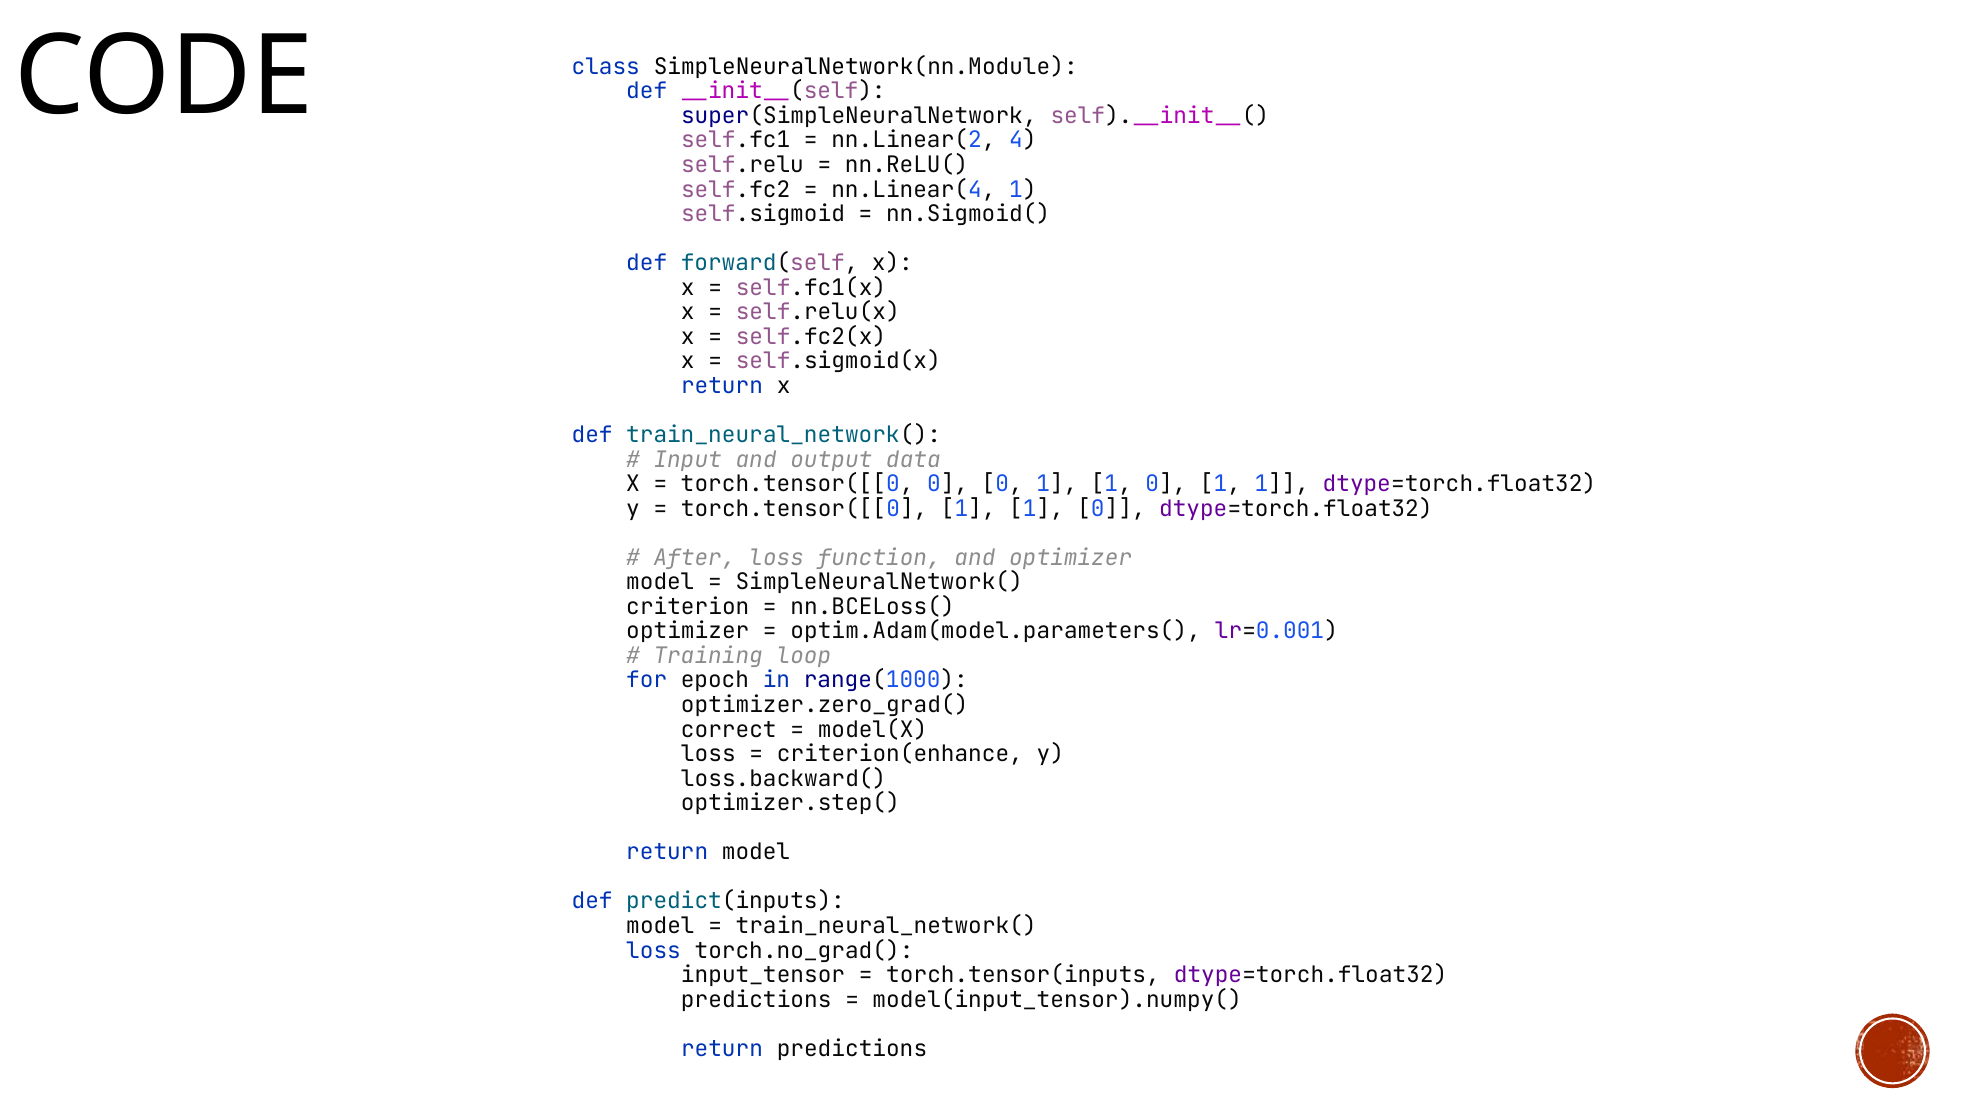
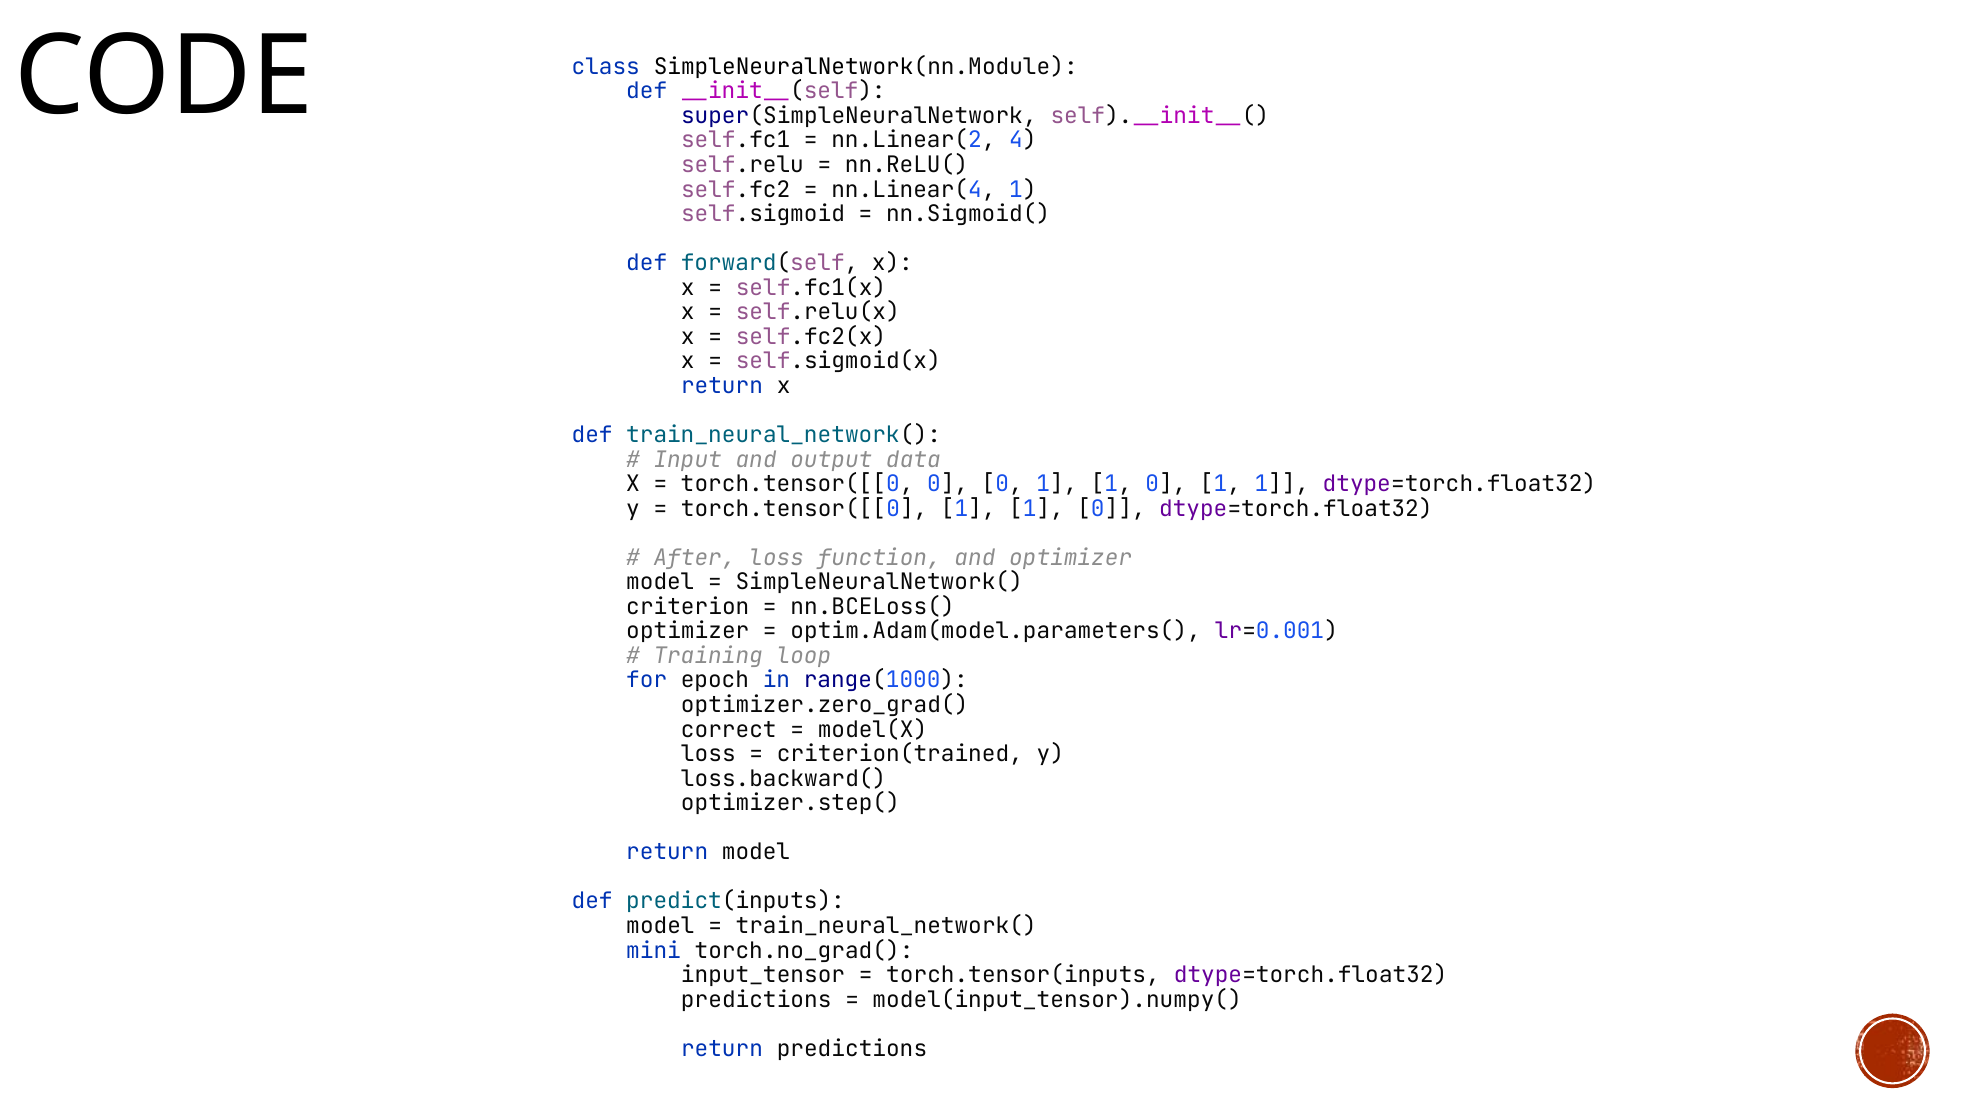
criterion(enhance: criterion(enhance -> criterion(trained (900, 754)
loss: loss -> mini (654, 950)
